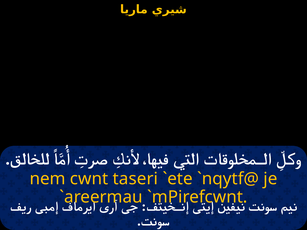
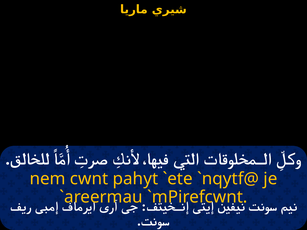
taseri: taseri -> pahyt (135, 179)
